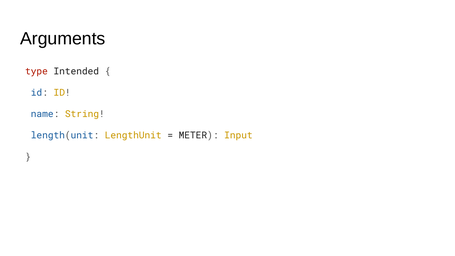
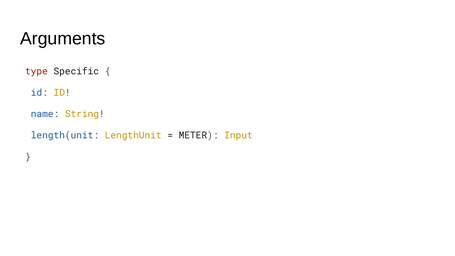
Intended: Intended -> Specific (76, 71)
